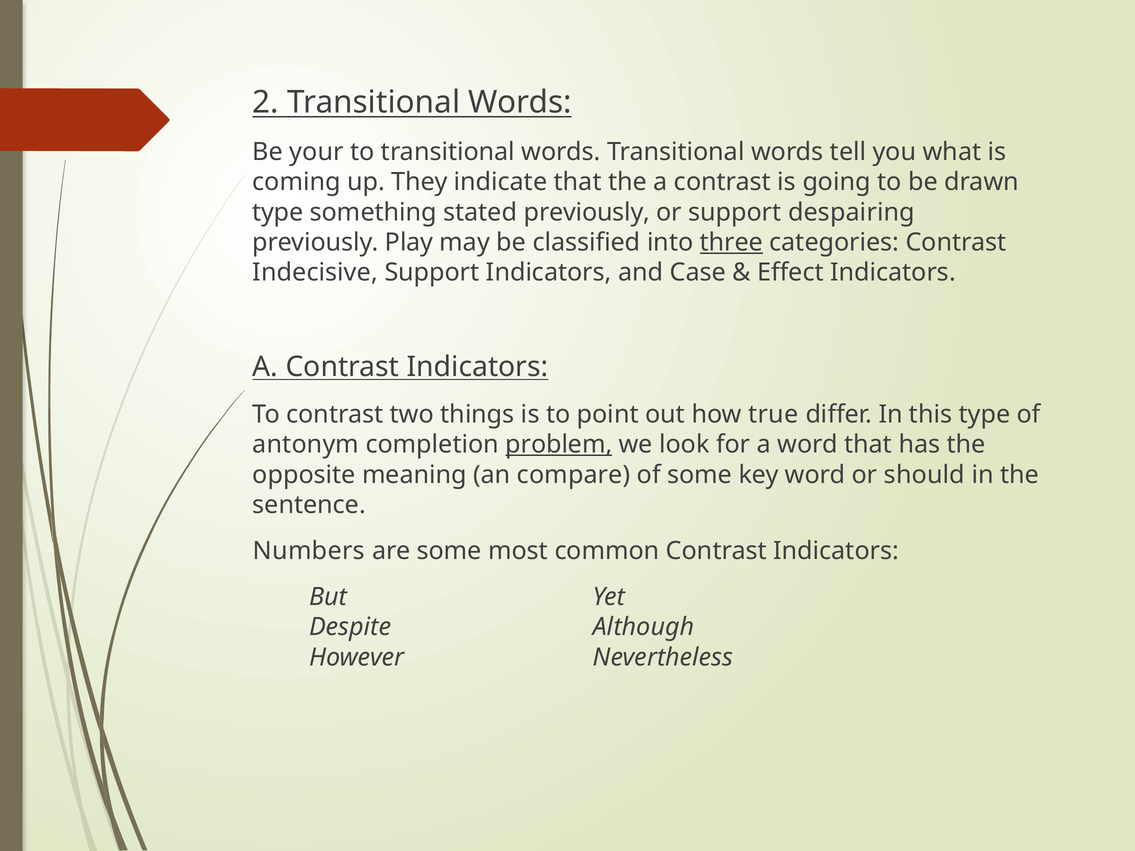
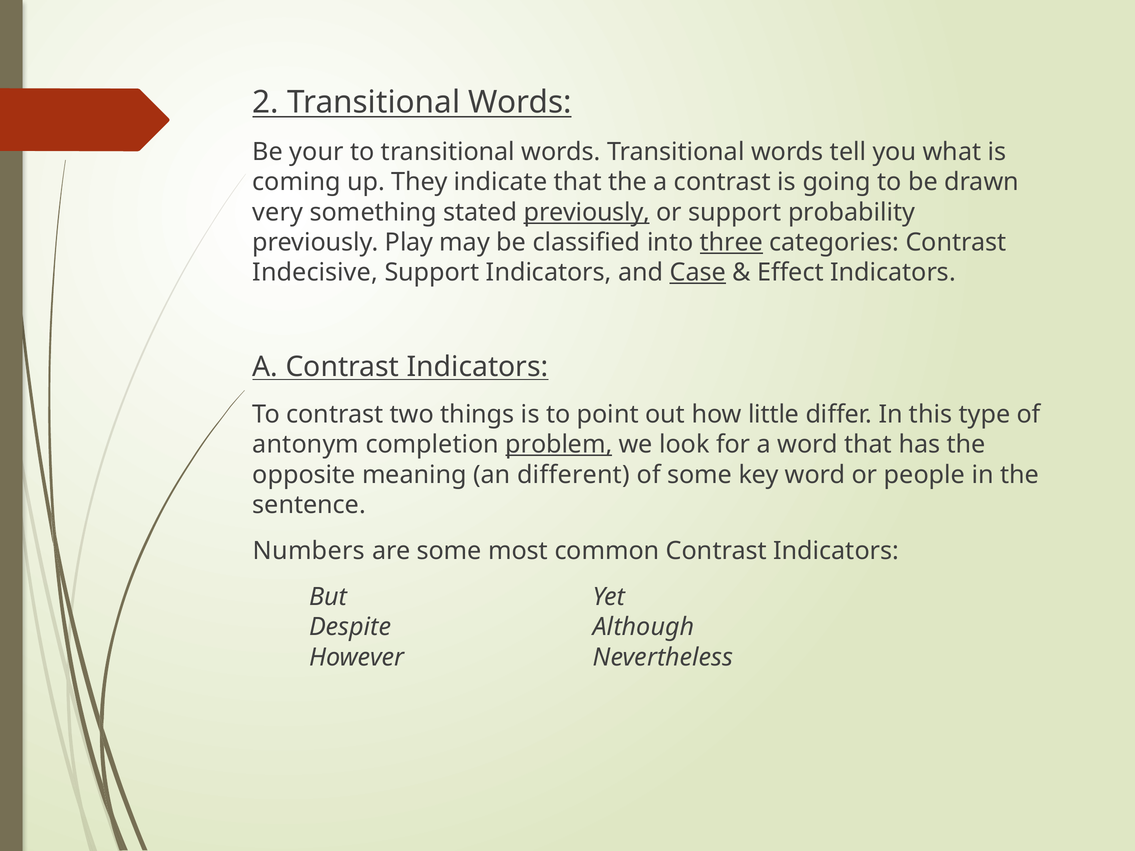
type: type -> very (278, 212)
previously underline: none -> present (587, 212)
despairing: despairing -> probability (852, 212)
Case underline: none -> present (698, 273)
true: true -> little (774, 414)
compare: compare -> different (574, 475)
should: should -> people (924, 475)
